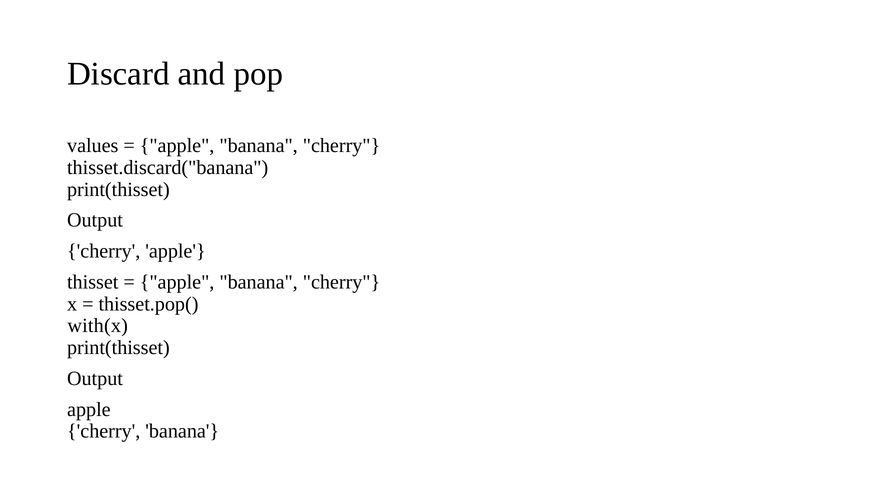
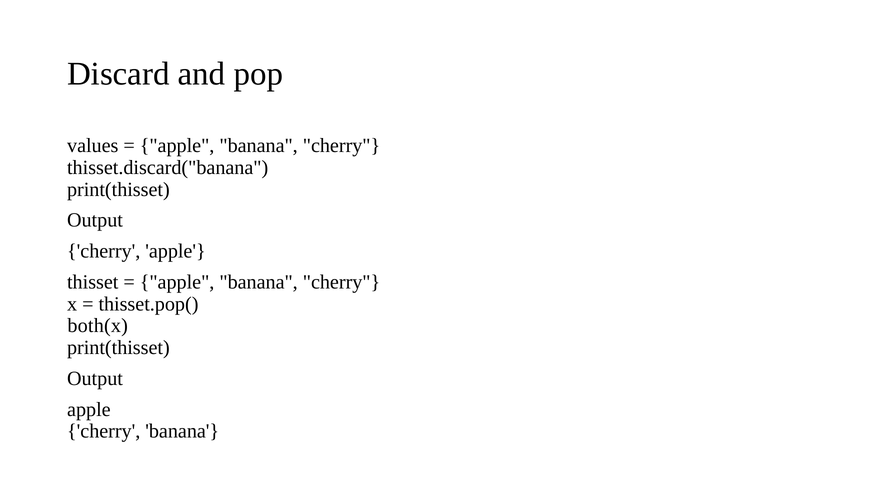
with(x: with(x -> both(x (98, 326)
